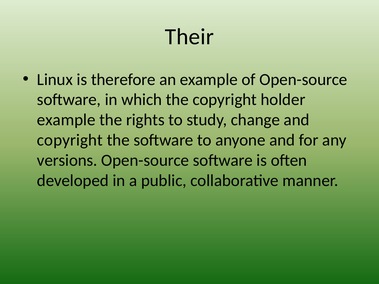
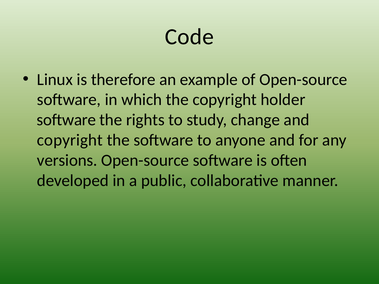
Their: Their -> Code (189, 37)
example: example -> software (66, 120)
